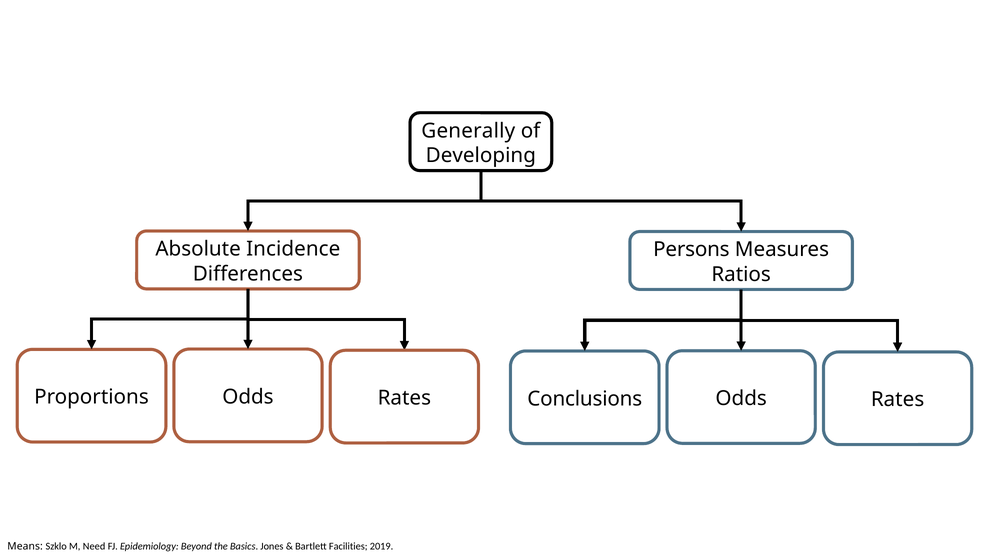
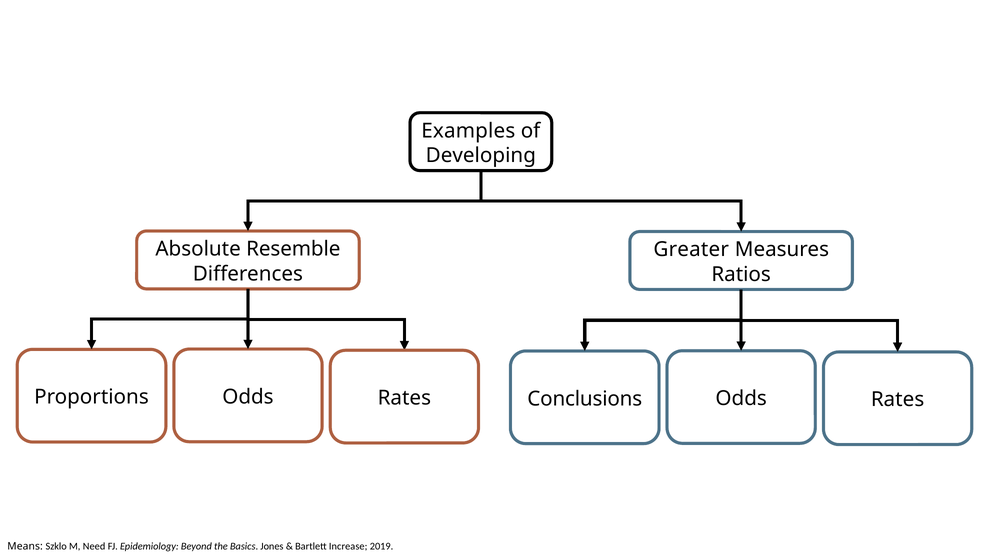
Generally: Generally -> Examples (468, 131)
Incidence: Incidence -> Resemble (293, 249)
Persons: Persons -> Greater (691, 250)
Facilities: Facilities -> Increase (348, 547)
